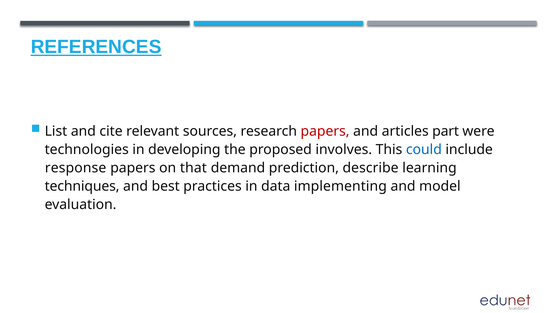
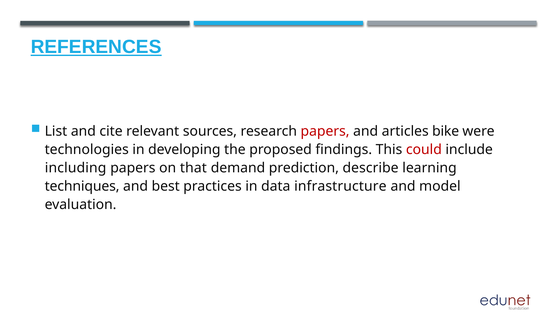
part: part -> bike (446, 131)
involves: involves -> findings (344, 150)
could colour: blue -> red (424, 150)
response: response -> including (76, 168)
implementing: implementing -> infrastructure (340, 186)
